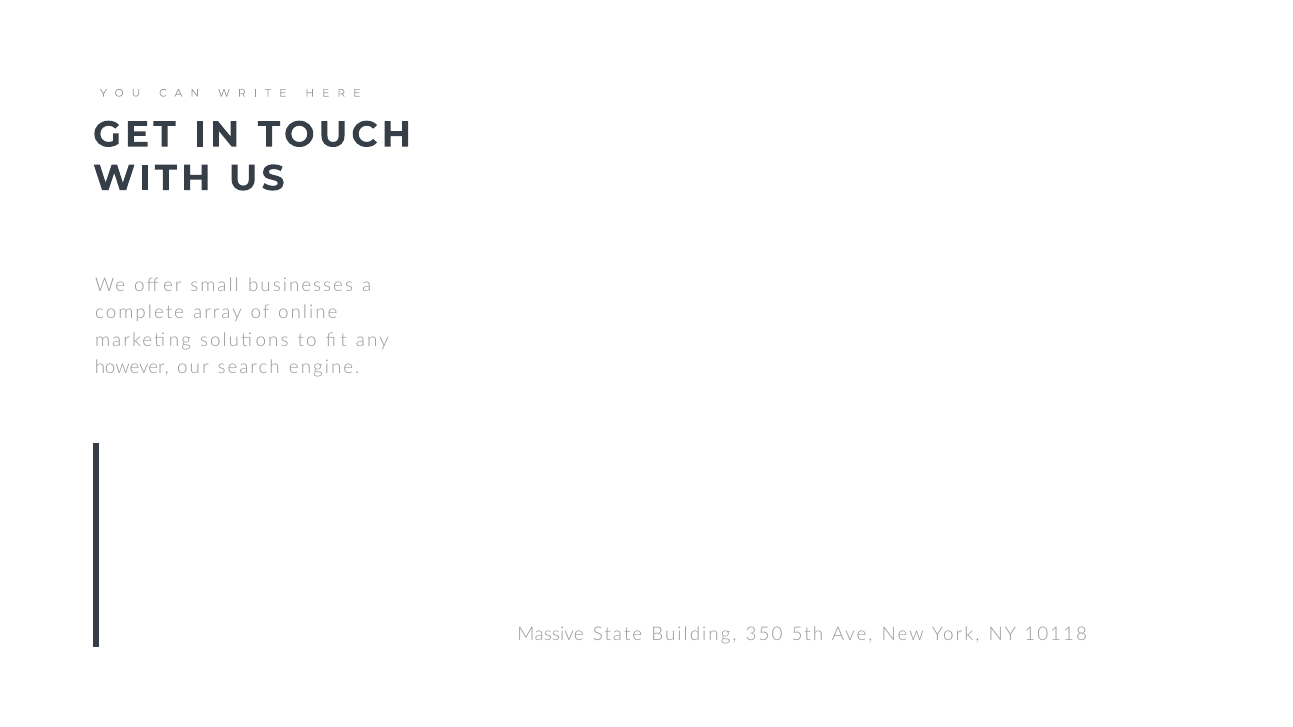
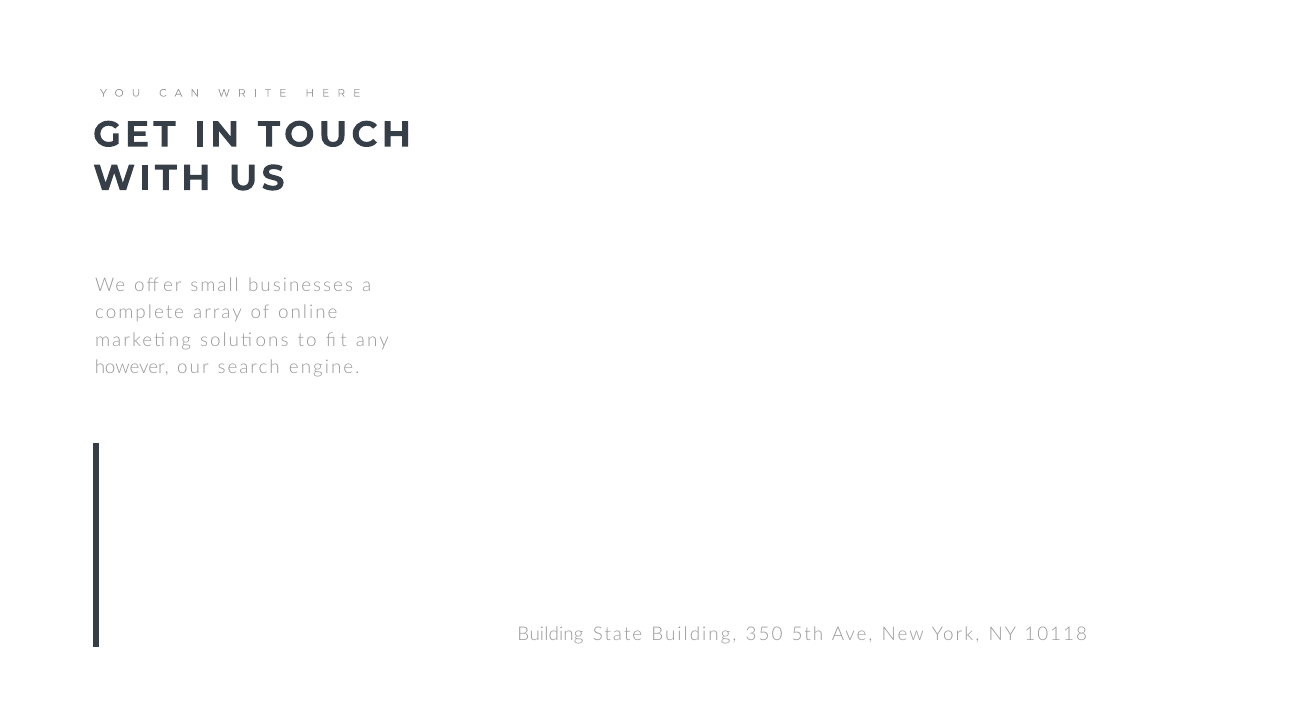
Massive: Massive -> Building (551, 635)
